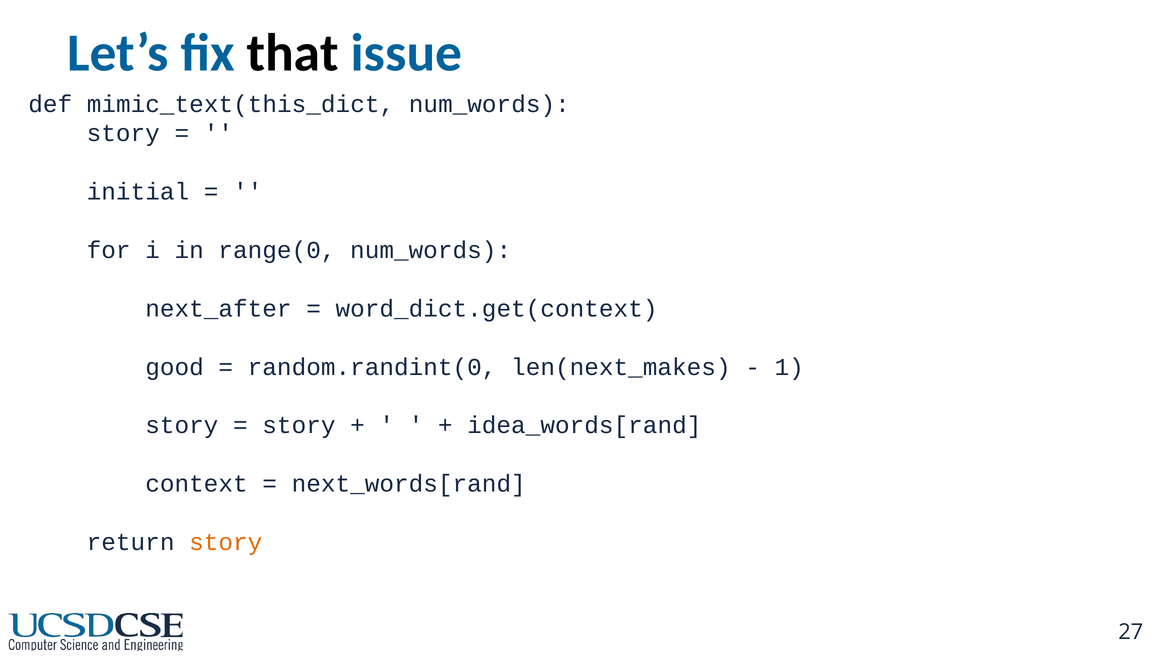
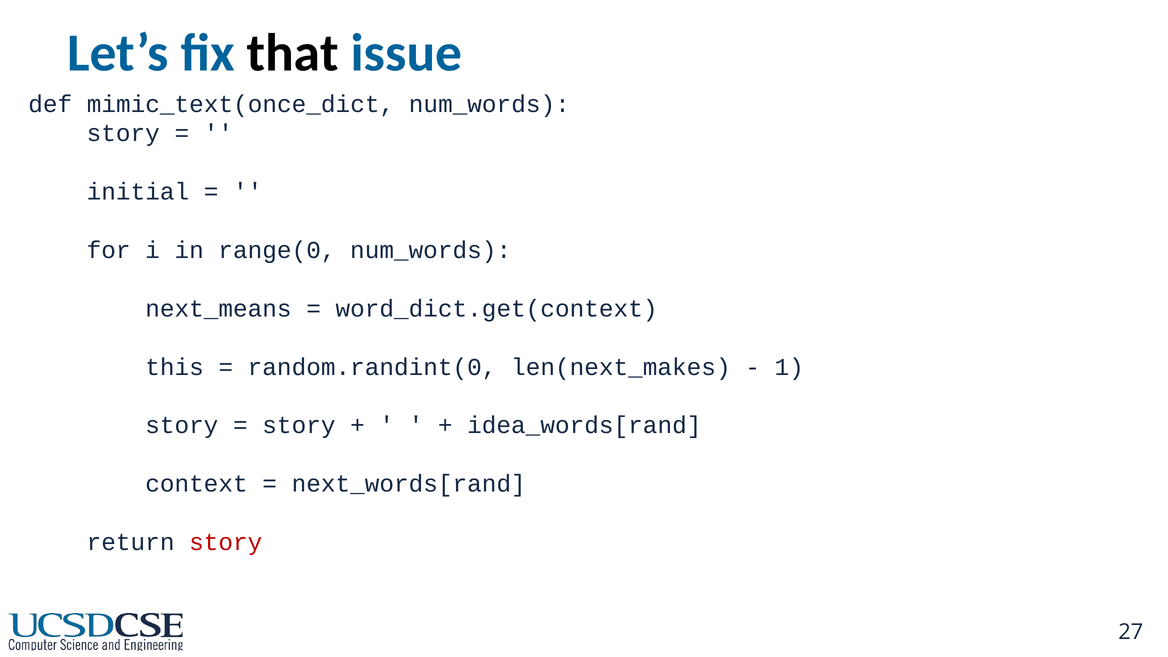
mimic_text(this_dict: mimic_text(this_dict -> mimic_text(once_dict (240, 104)
next_after: next_after -> next_means (218, 309)
good: good -> this (175, 367)
story colour: orange -> red (226, 542)
